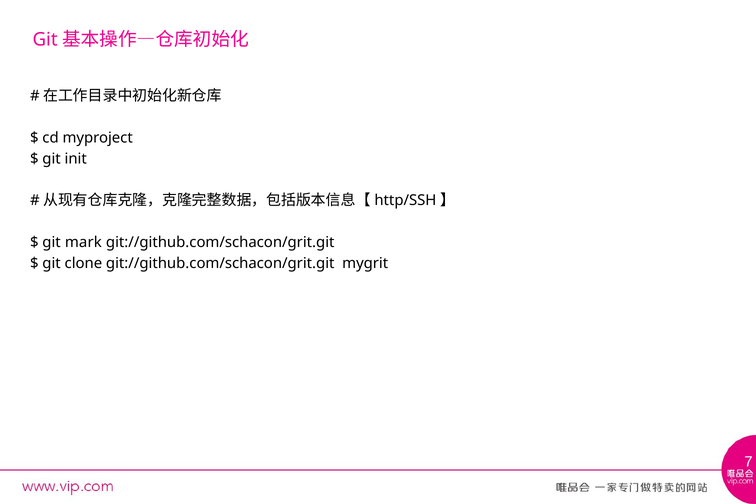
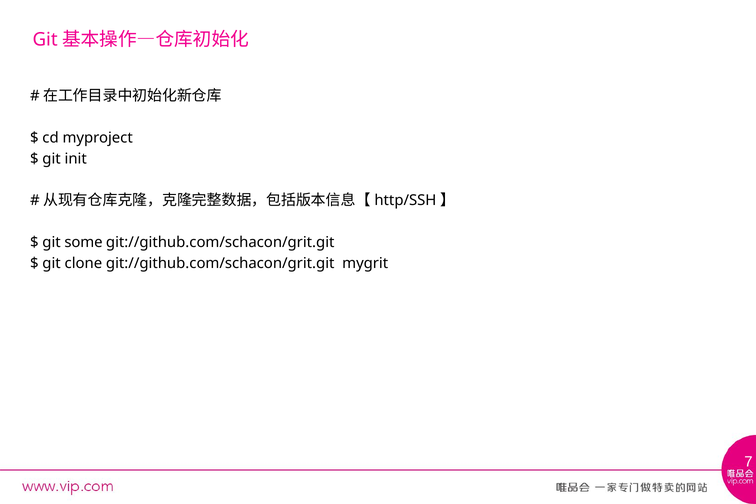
mark: mark -> some (83, 242)
